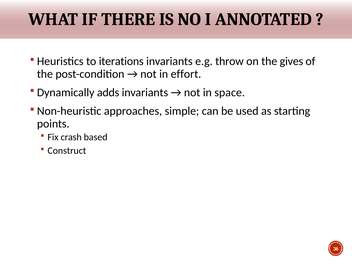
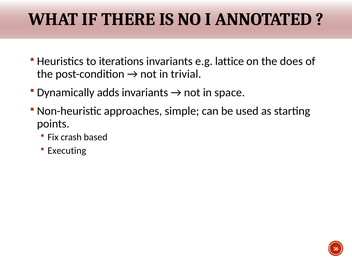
throw: throw -> lattice (230, 61)
gives: gives -> does (291, 61)
effort: effort -> trivial (186, 74)
Construct: Construct -> Executing (67, 151)
